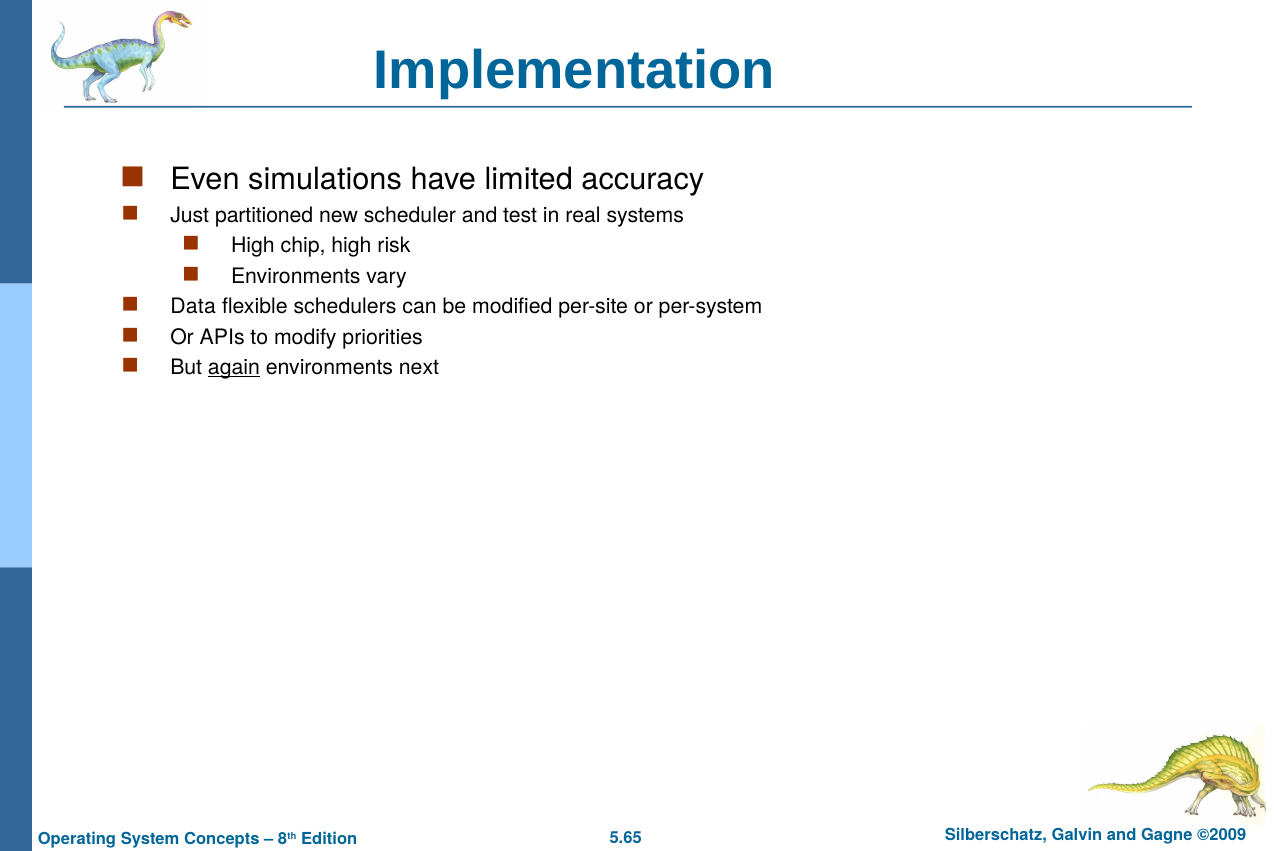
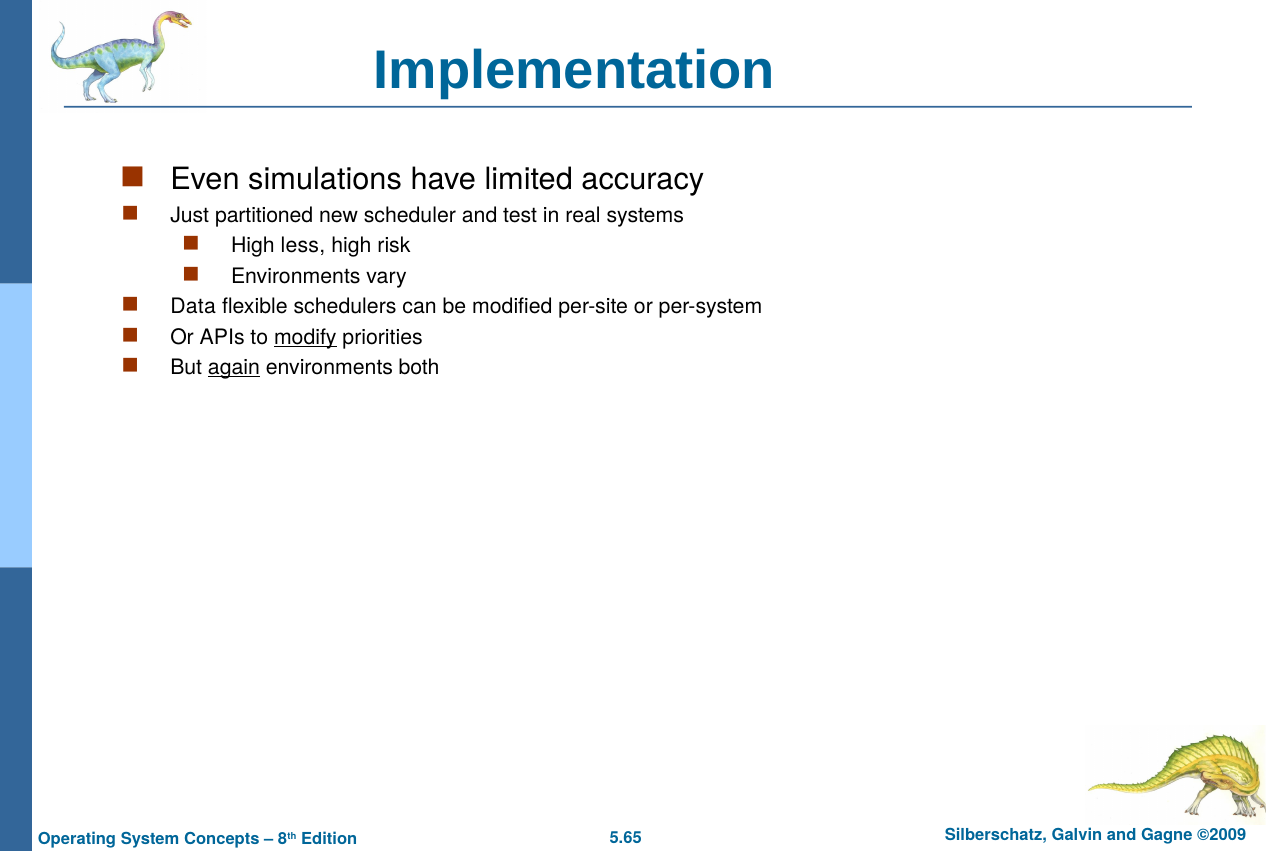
chip: chip -> less (303, 246)
modify underline: none -> present (305, 337)
next: next -> both (419, 368)
